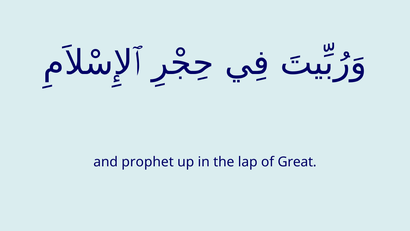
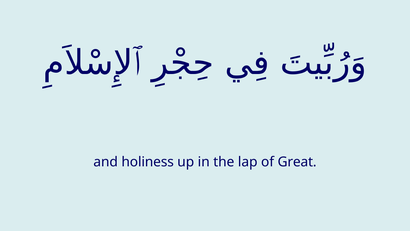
prophet: prophet -> holiness (148, 162)
